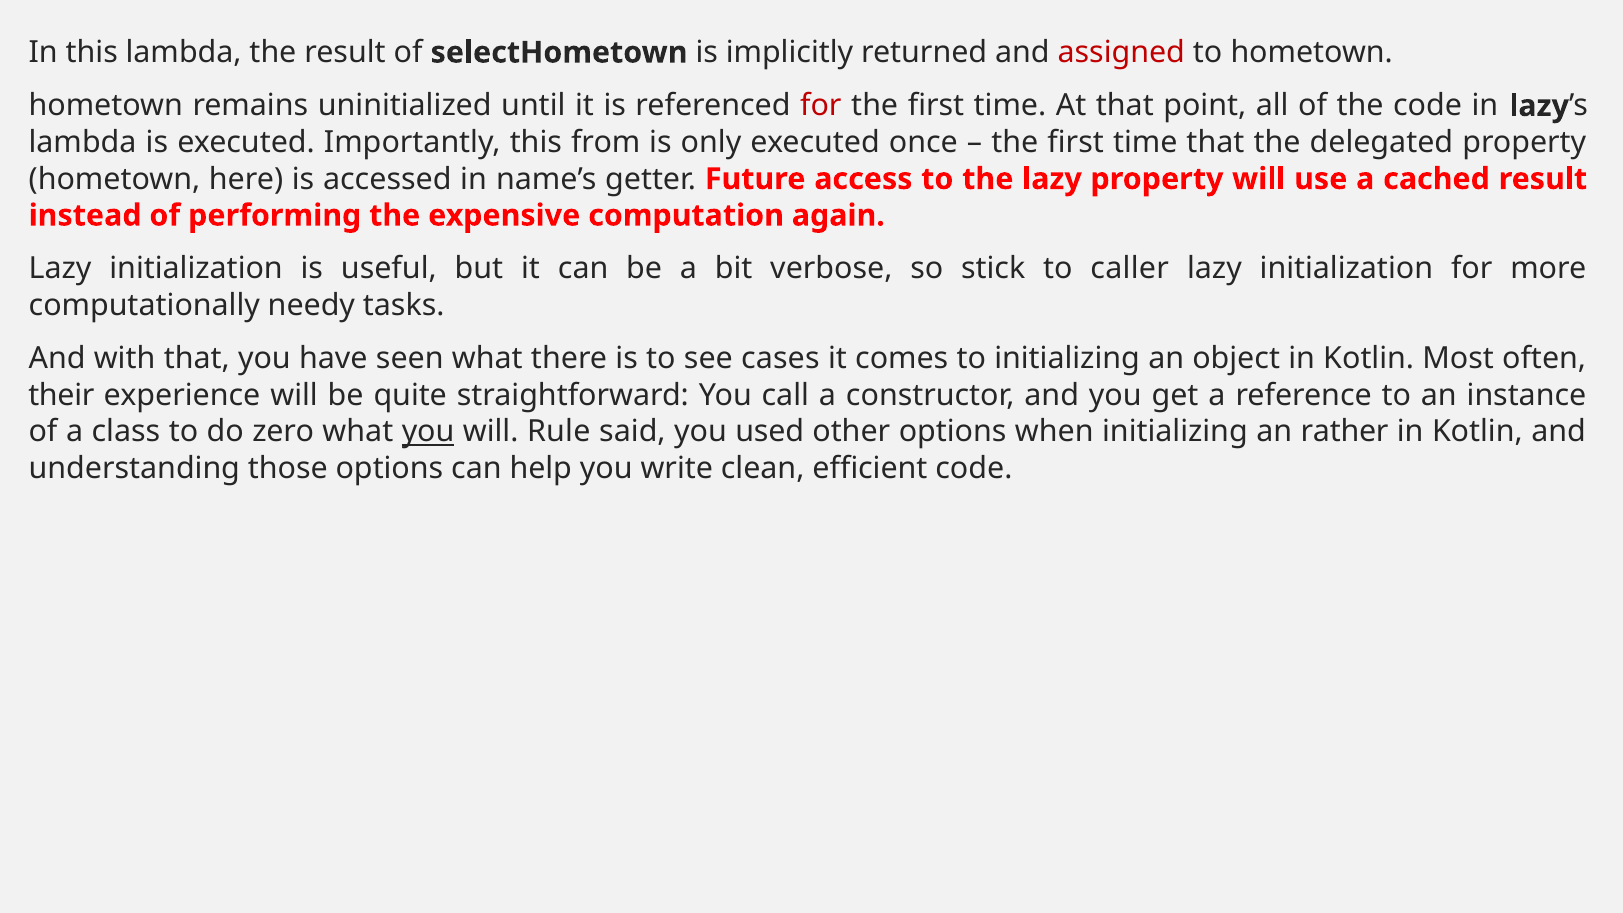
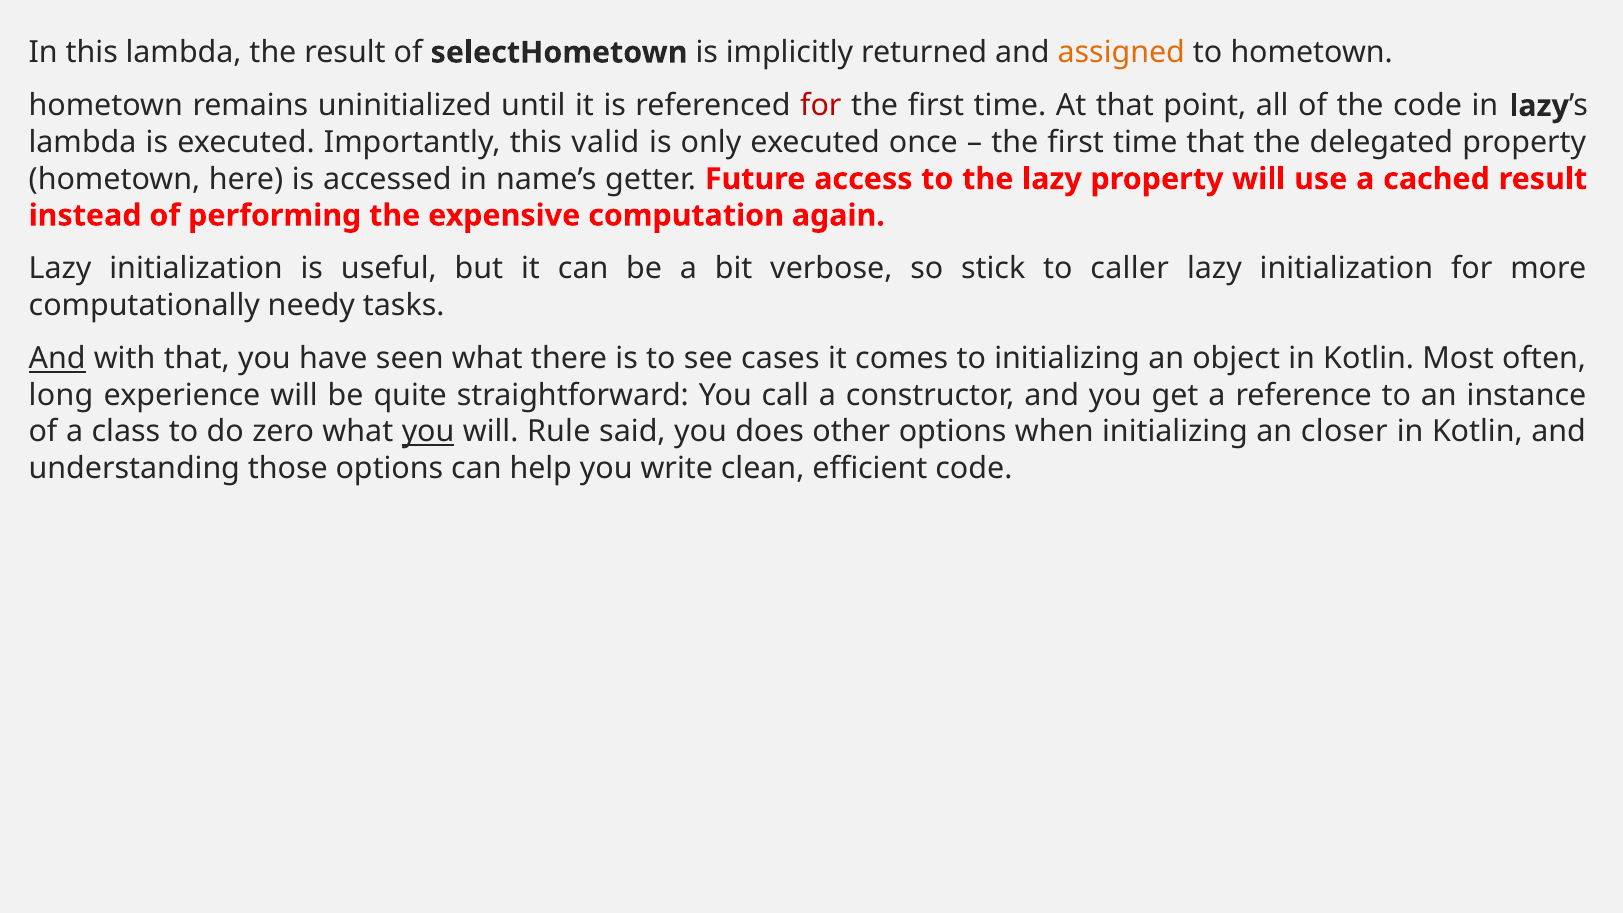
assigned colour: red -> orange (1121, 52)
from: from -> valid (605, 142)
And underline: none -> present (57, 359)
their: their -> long (61, 395)
used: used -> does (770, 432)
rather: rather -> closer (1344, 432)
